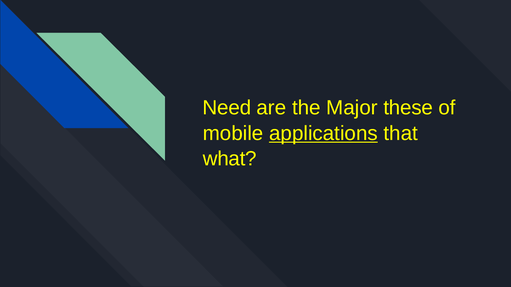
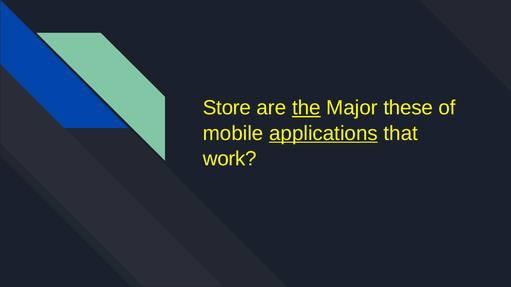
Need: Need -> Store (227, 108)
the underline: none -> present (306, 108)
what: what -> work (230, 159)
